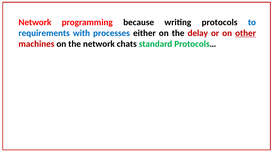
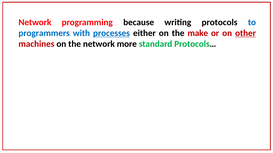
requirements: requirements -> programmers (44, 33)
processes underline: none -> present (111, 33)
delay: delay -> make (198, 33)
chats: chats -> more (127, 44)
